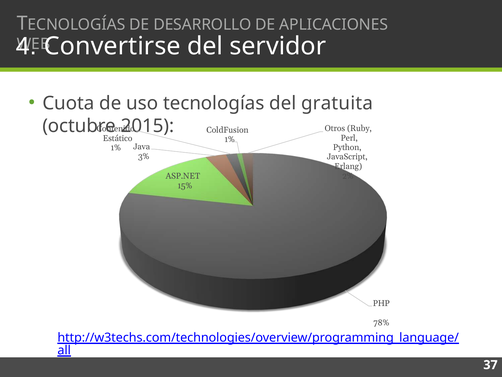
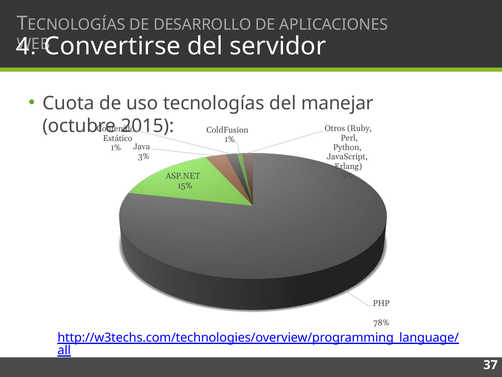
gratuita: gratuita -> manejar (337, 103)
